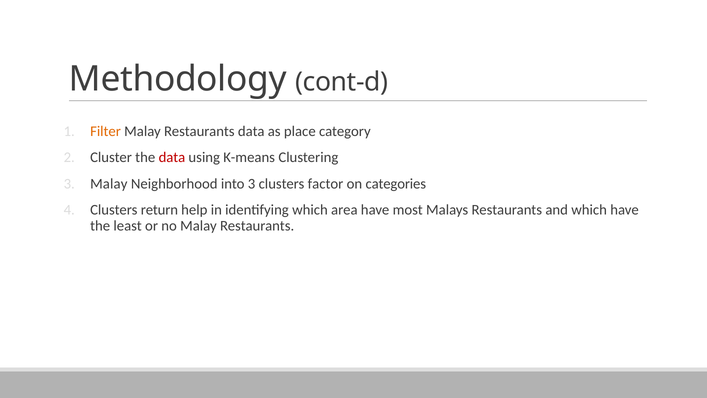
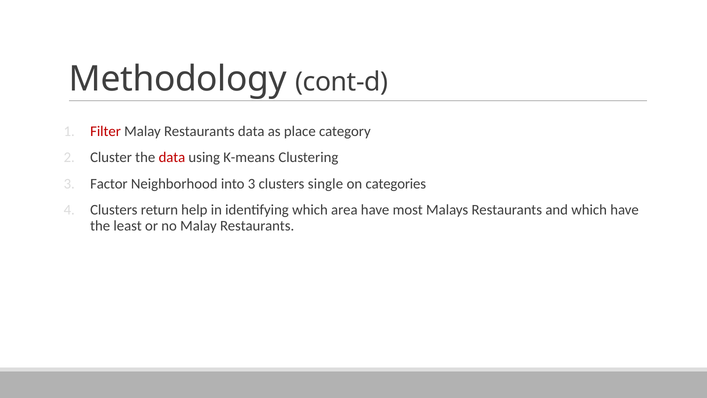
Filter colour: orange -> red (106, 131)
3 Malay: Malay -> Factor (109, 184)
factor: factor -> single (325, 184)
